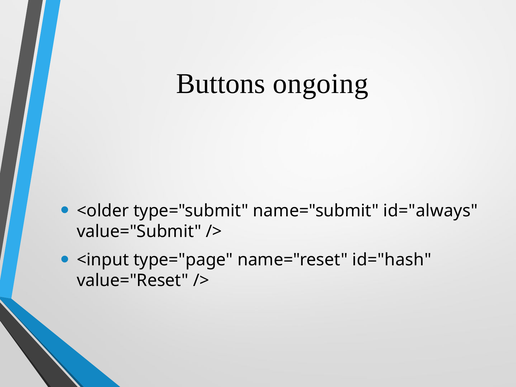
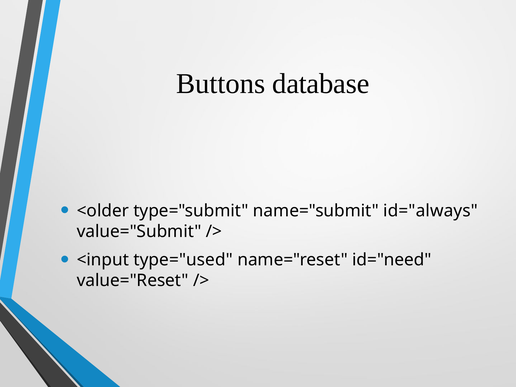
ongoing: ongoing -> database (321, 84)
type="page: type="page -> type="used (183, 260)
id="hash: id="hash -> id="need (392, 260)
